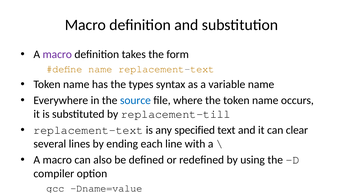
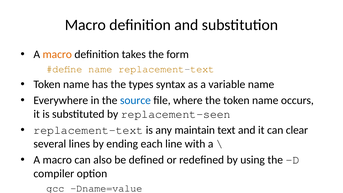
macro colour: purple -> orange (57, 54)
replacement-till: replacement-till -> replacement-seen (176, 114)
specified: specified -> maintain (195, 130)
